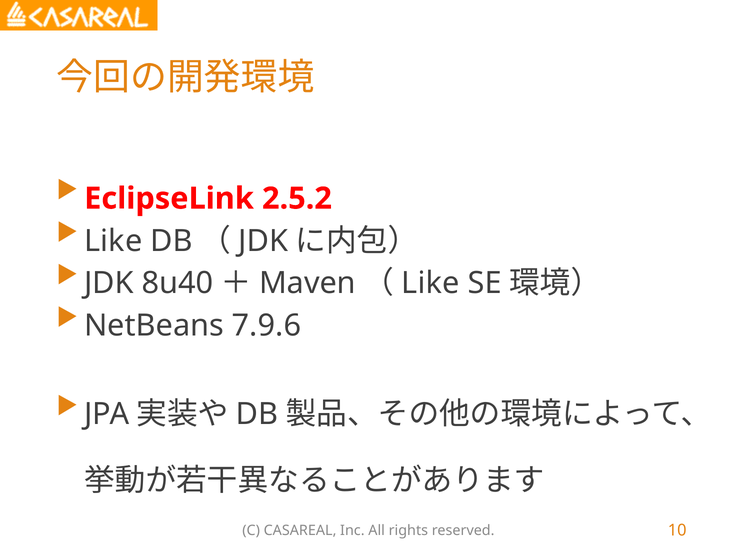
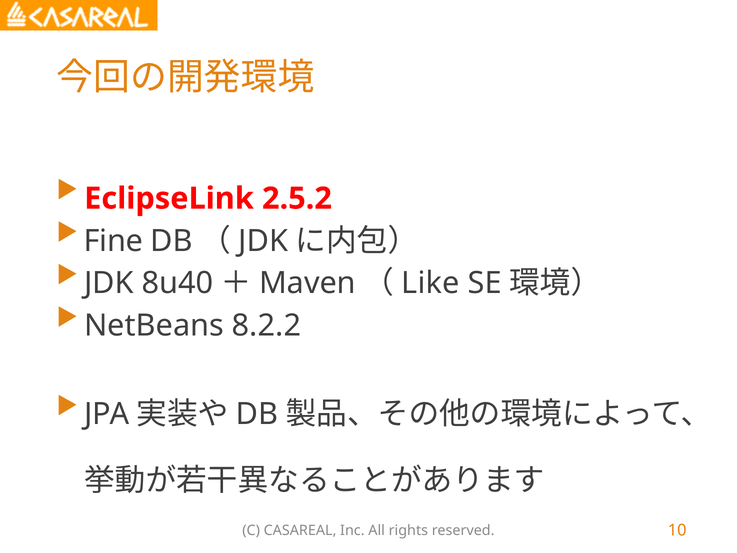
Like: Like -> Fine (113, 241)
7.9.6: 7.9.6 -> 8.2.2 (266, 325)
